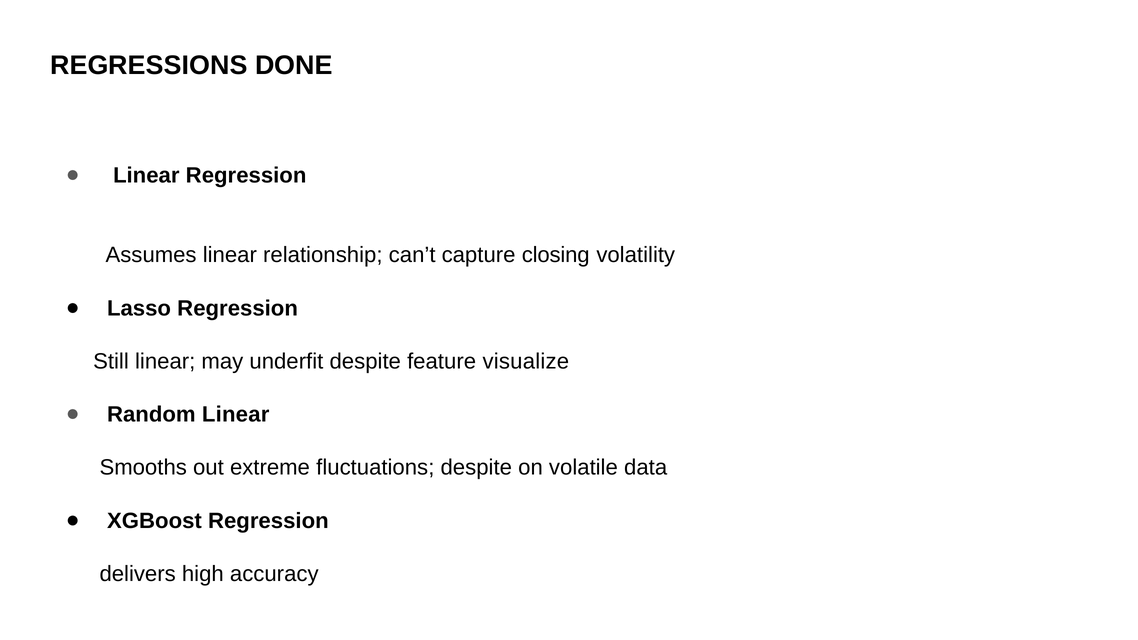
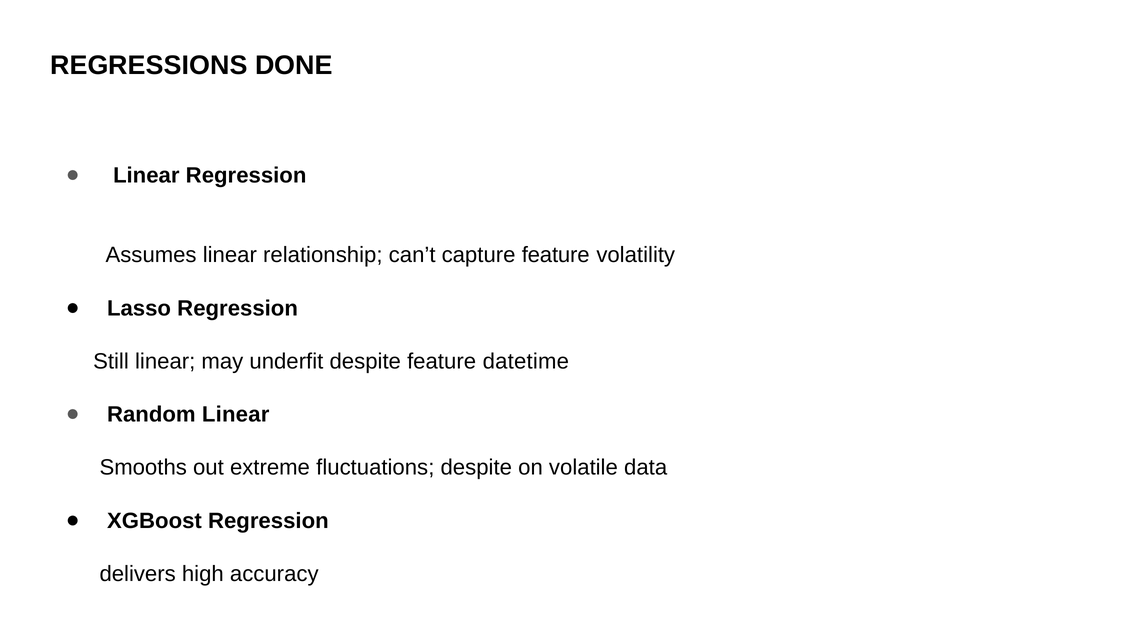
capture closing: closing -> feature (556, 255)
visualize: visualize -> datetime (526, 362)
